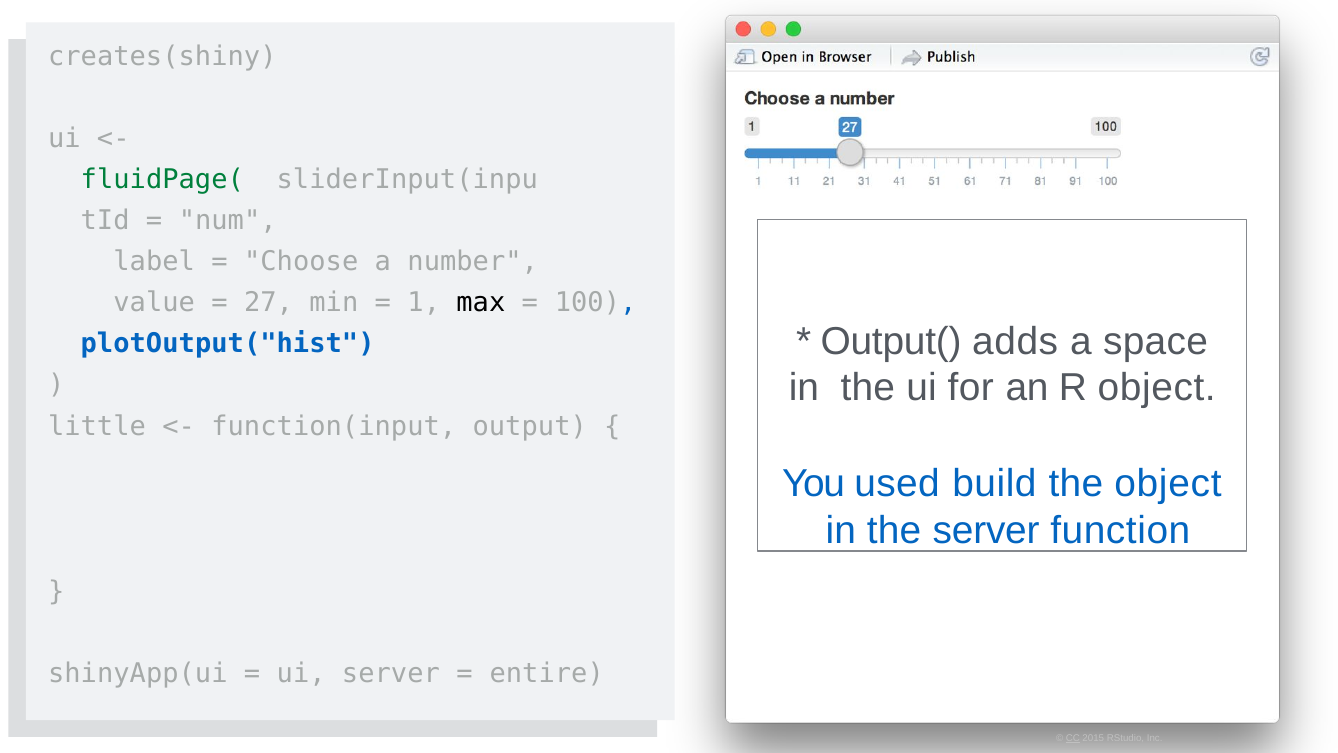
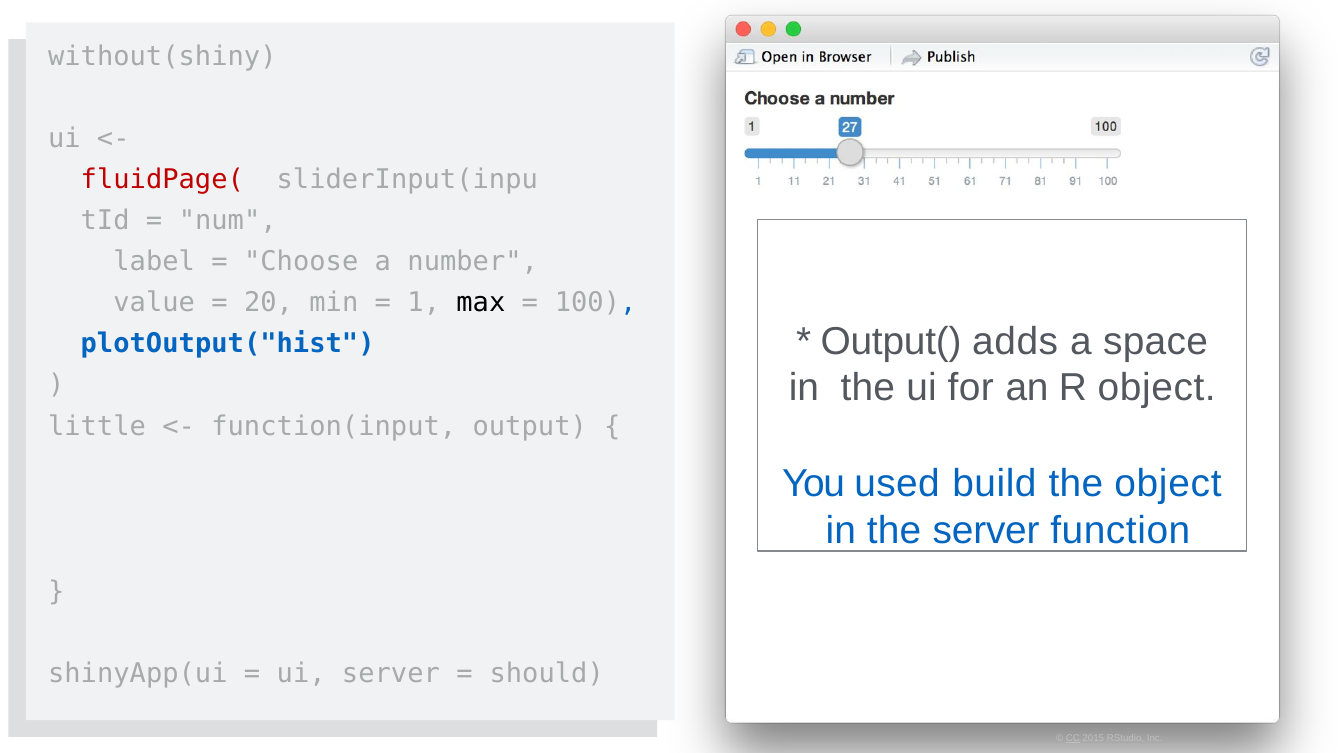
creates(shiny: creates(shiny -> without(shiny (162, 56)
fluidPage( colour: green -> red (162, 179)
27: 27 -> 20 (269, 302)
entire: entire -> should (547, 673)
